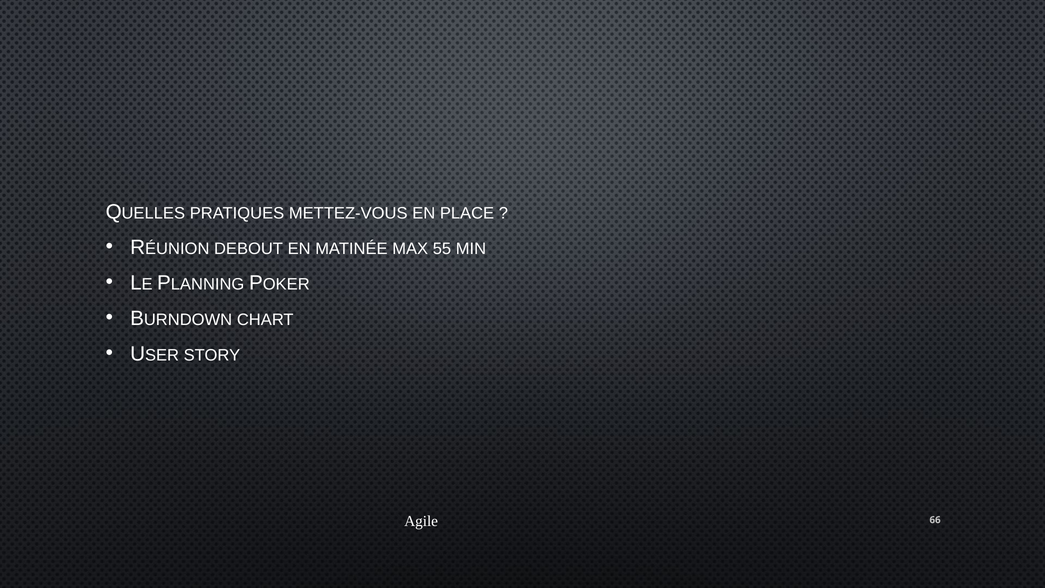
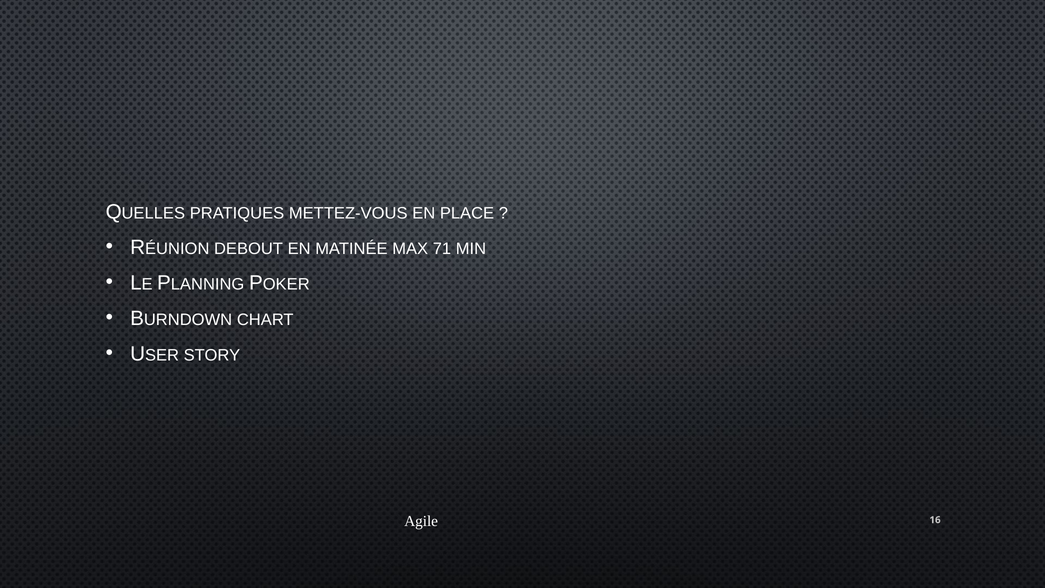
55: 55 -> 71 (442, 249)
66: 66 -> 16 (935, 520)
